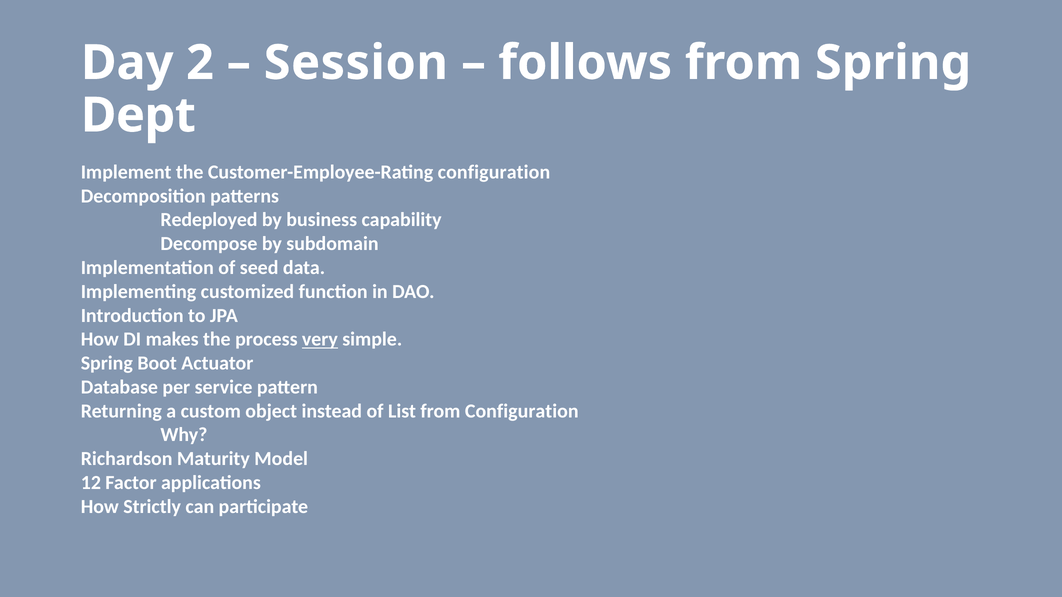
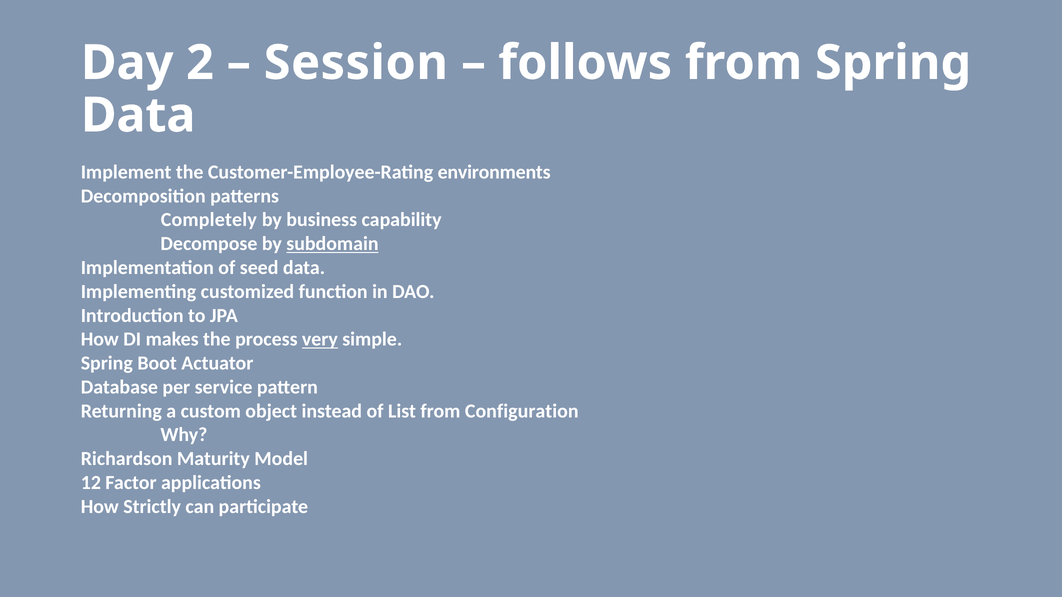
Dept: Dept -> Data (138, 115)
Customer-Employee-Rating configuration: configuration -> environments (494, 172)
Redeployed: Redeployed -> Completely (209, 220)
subdomain underline: none -> present (332, 244)
